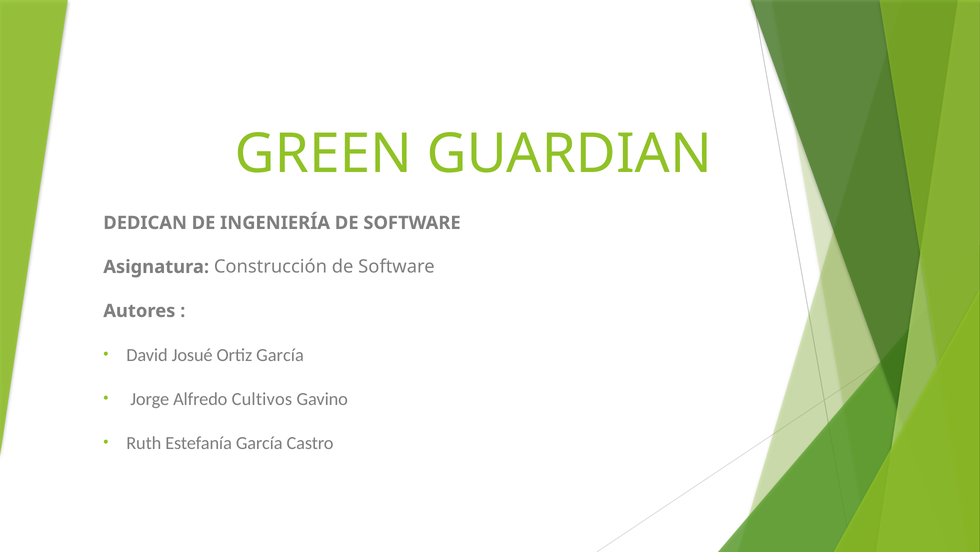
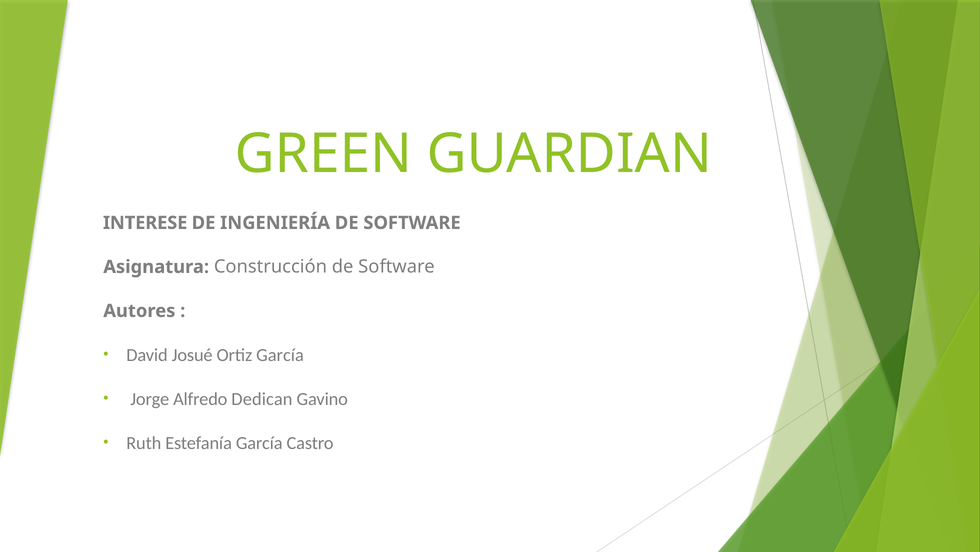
DEDICAN: DEDICAN -> INTERESE (145, 223)
Cultivos: Cultivos -> Dedican (262, 398)
